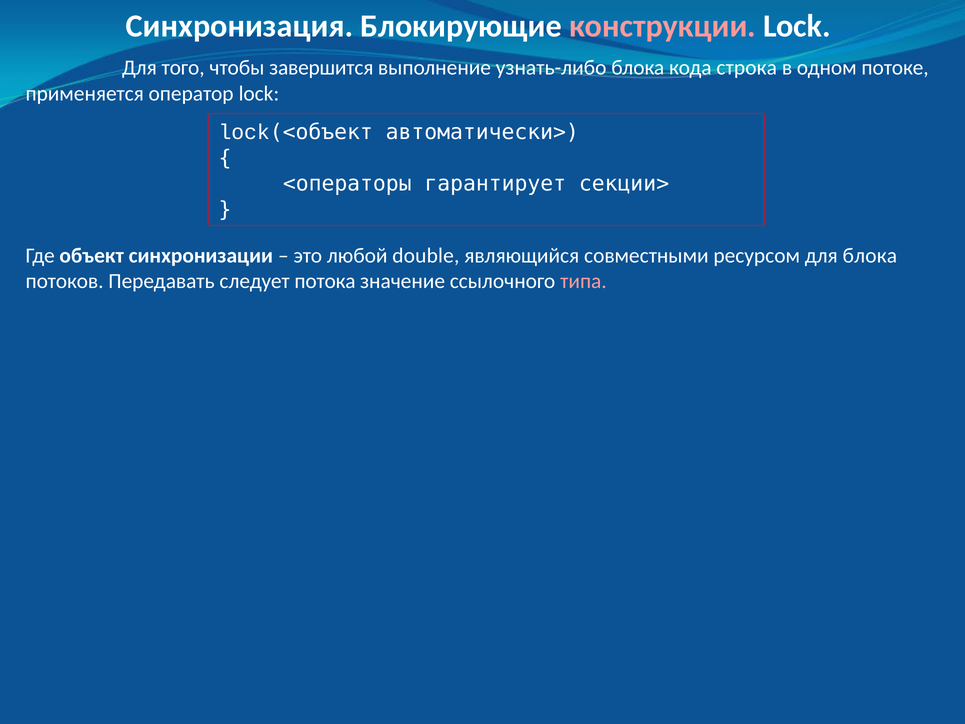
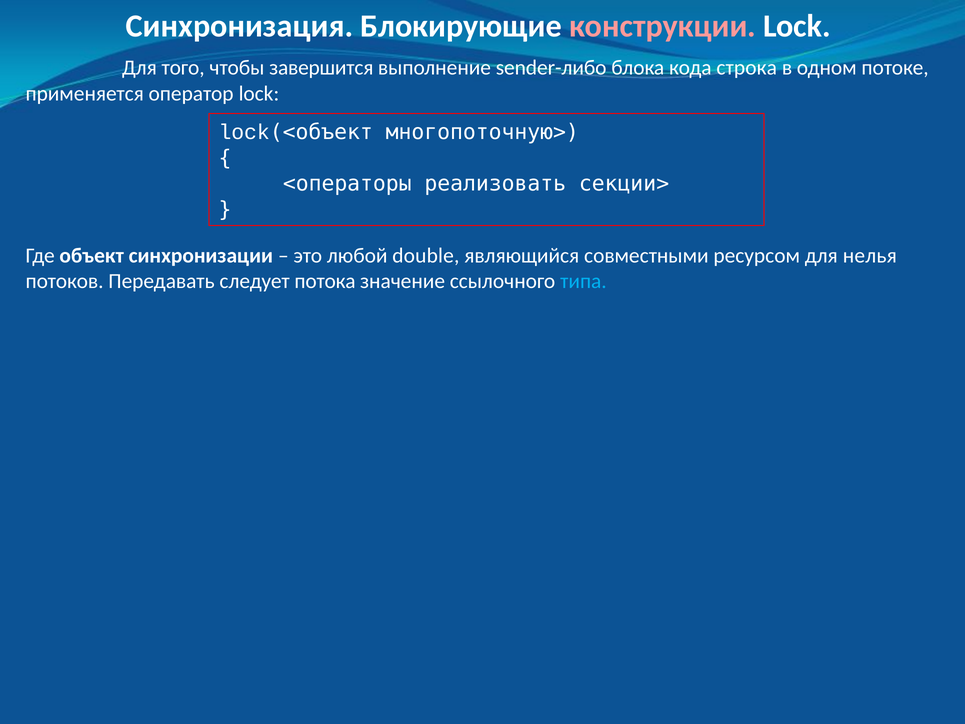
узнать-либо: узнать-либо -> sender-либо (551, 68)
автоматически>: автоматически> -> многопоточную> (482, 132)
гарантирует: гарантирует -> реализовать (495, 184)
для блока: блока -> нелья (870, 255)
типа colour: pink -> light blue (583, 281)
